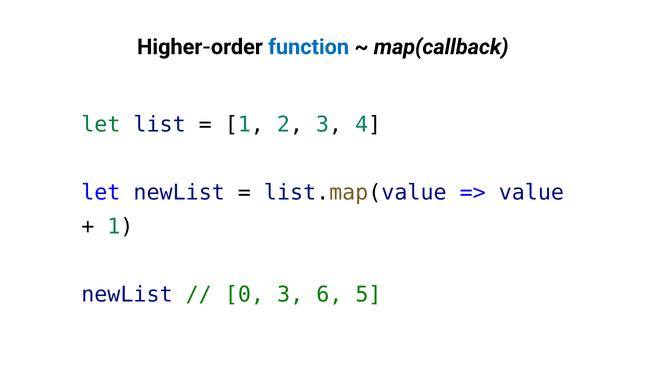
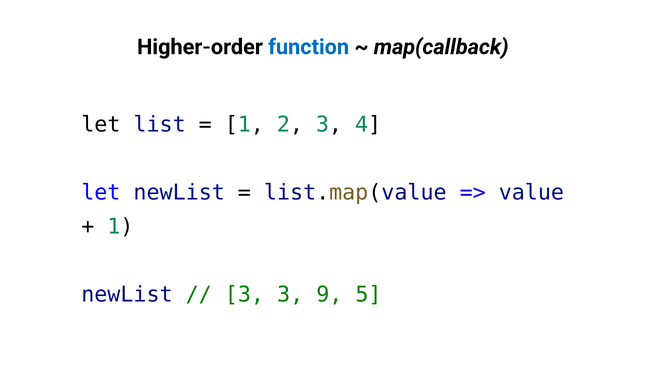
let colour: green -> black (101, 125)
0: 0 -> 3 (244, 295)
6: 6 -> 9 (329, 295)
